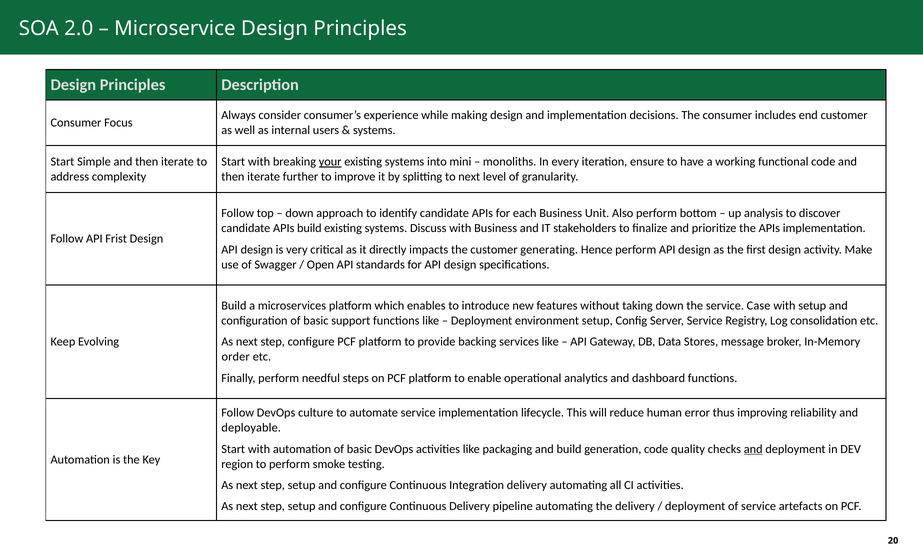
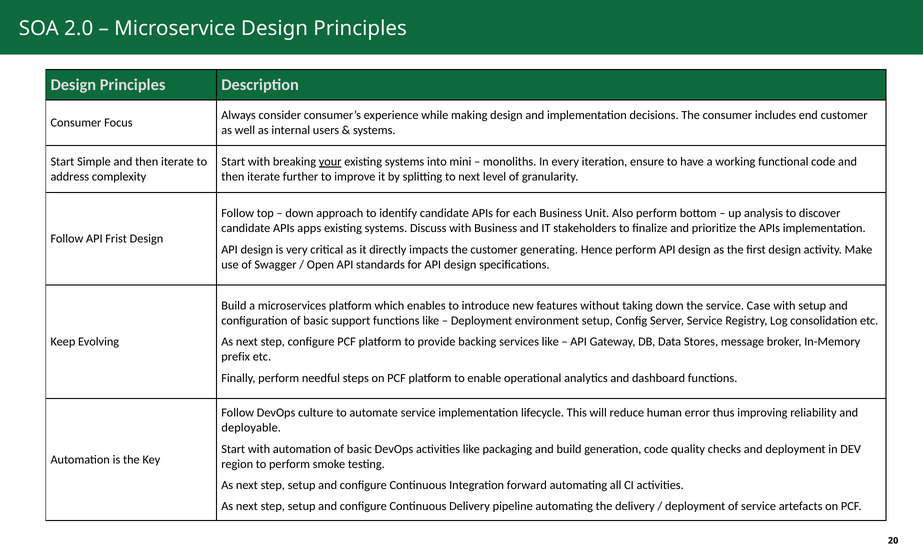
APIs build: build -> apps (309, 228)
order: order -> prefix (236, 357)
and underline: present -> none (753, 449)
Integration delivery: delivery -> forward (527, 485)
